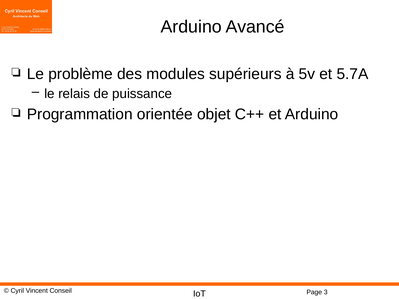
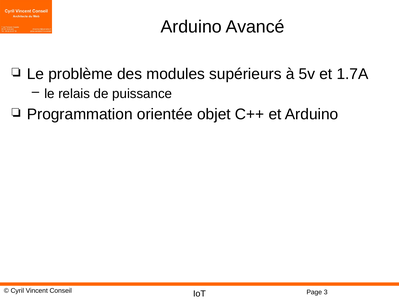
5.7A: 5.7A -> 1.7A (352, 74)
